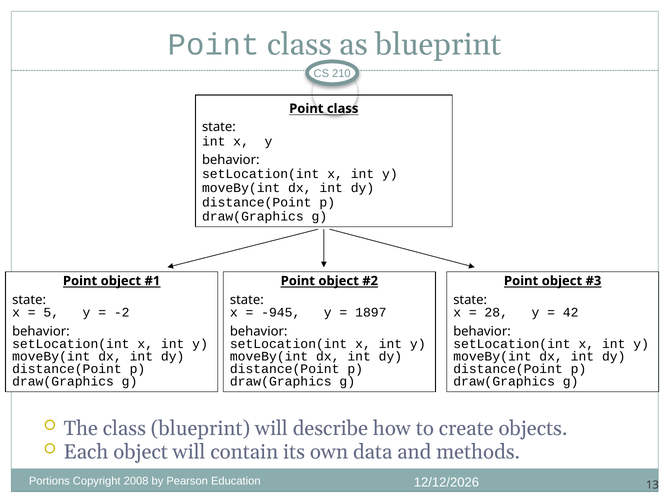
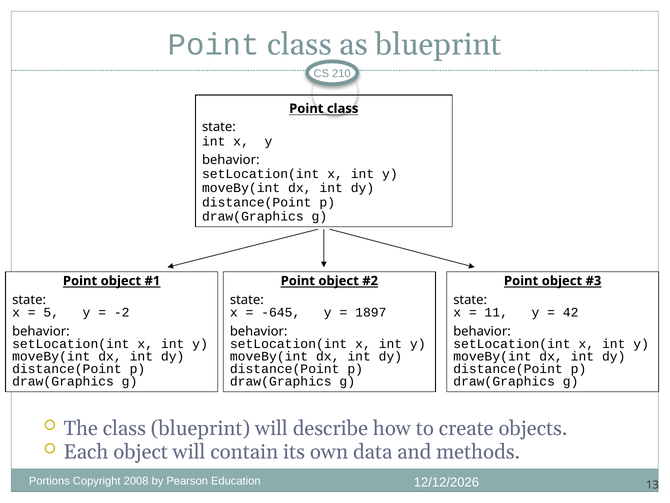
-945: -945 -> -645 (281, 312)
28: 28 -> 11 (496, 312)
